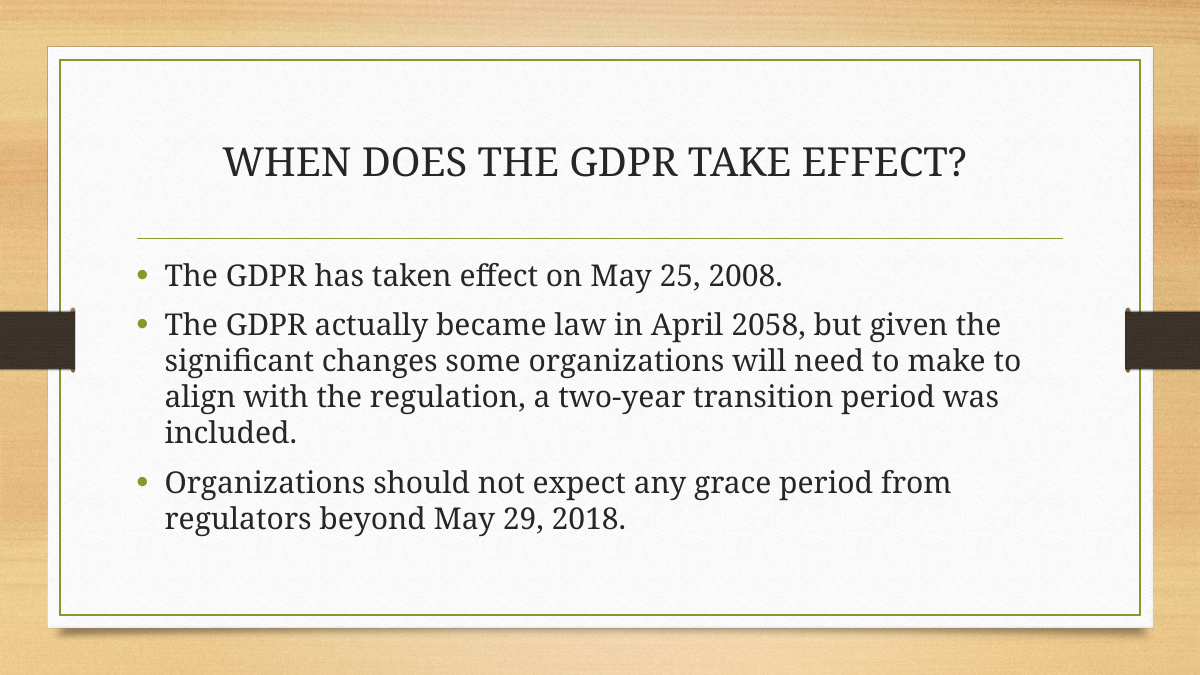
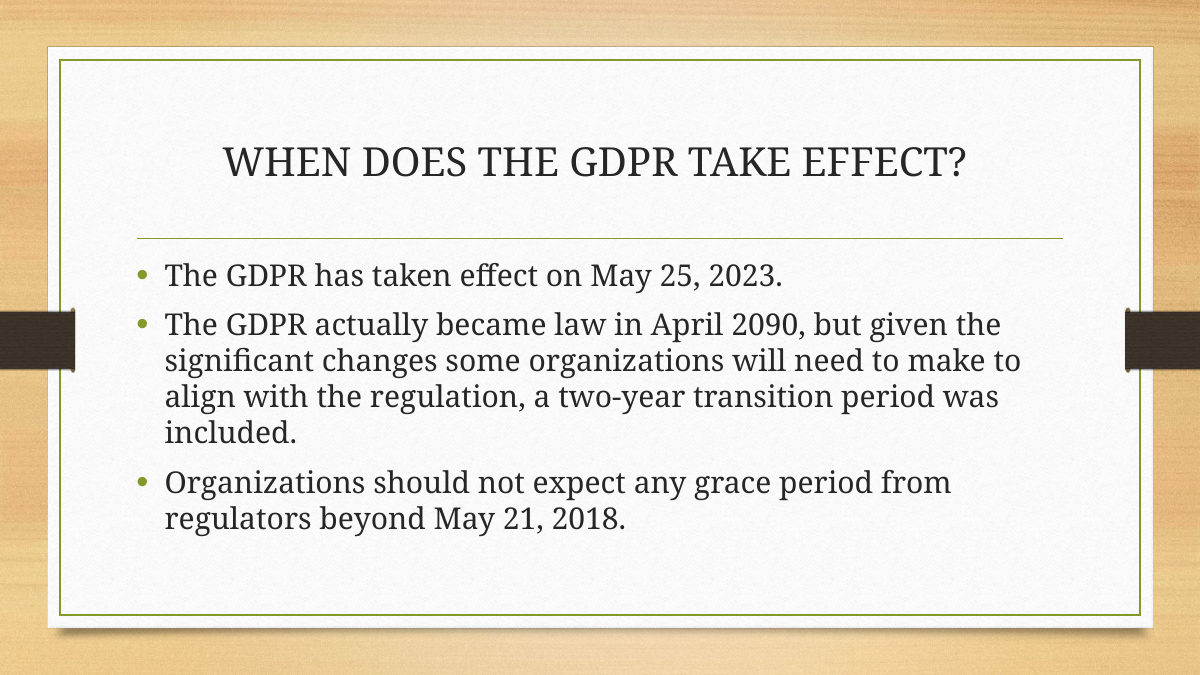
2008: 2008 -> 2023 (746, 276)
2058: 2058 -> 2090 (769, 326)
29: 29 -> 21 (523, 519)
